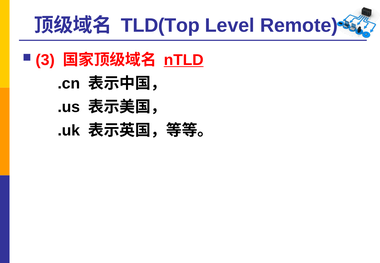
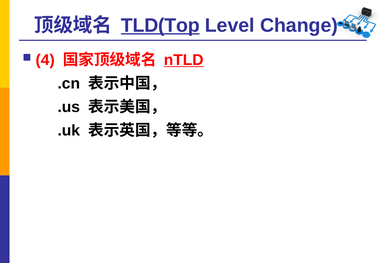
TLD(Top underline: none -> present (160, 26)
Remote: Remote -> Change (299, 26)
3: 3 -> 4 (45, 60)
